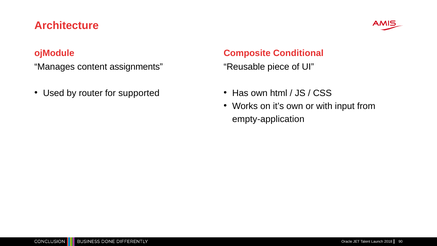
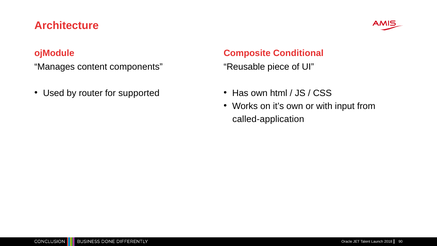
assignments: assignments -> components (136, 67)
empty-application: empty-application -> called-application (268, 119)
